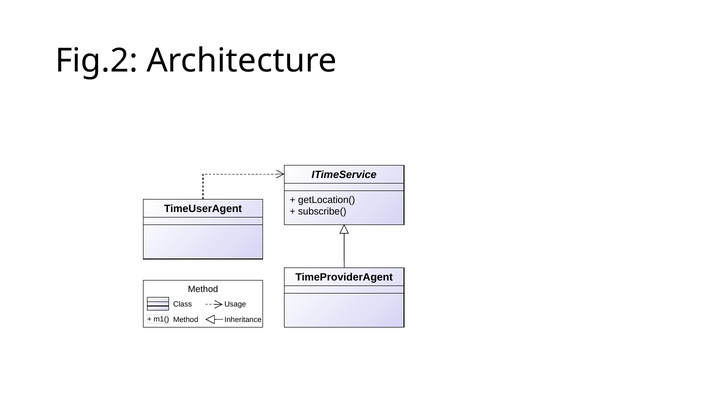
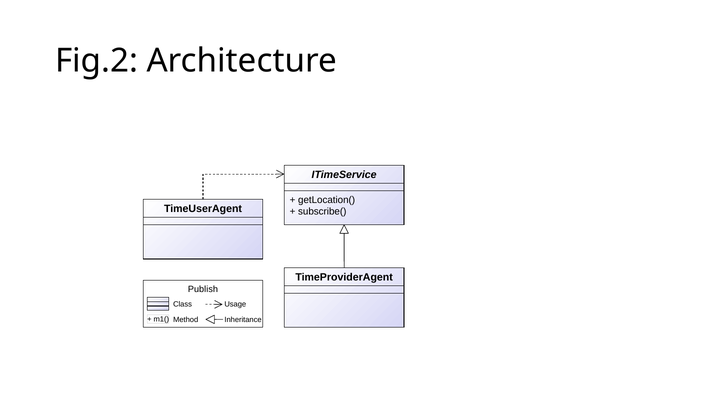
Method: Method -> Publish (203, 289)
